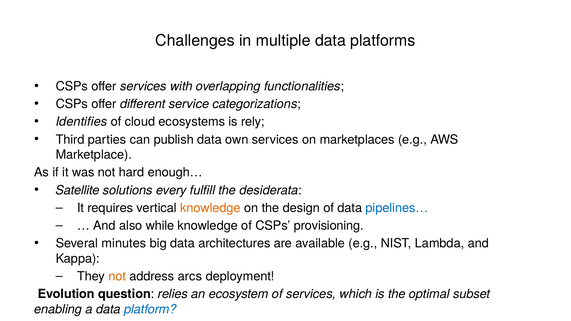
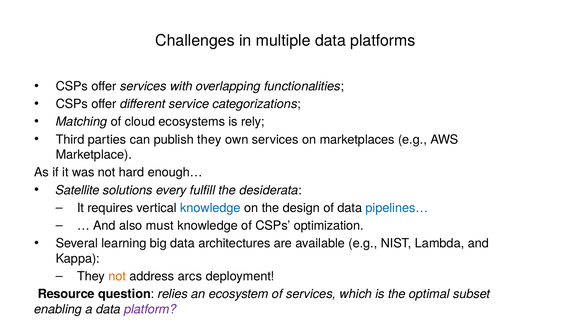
Identifies: Identifies -> Matching (81, 122)
publish data: data -> they (209, 140)
knowledge colour: orange -> blue (210, 208)
while: while -> must (160, 226)
provisioning: provisioning -> optimization (329, 226)
minutes: minutes -> learning (124, 244)
Evolution: Evolution -> Resource (66, 294)
platform colour: blue -> purple (150, 310)
